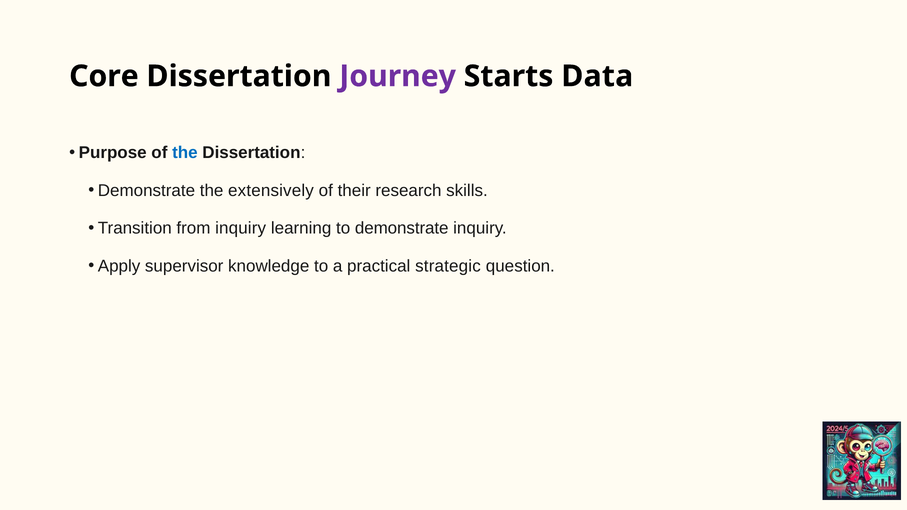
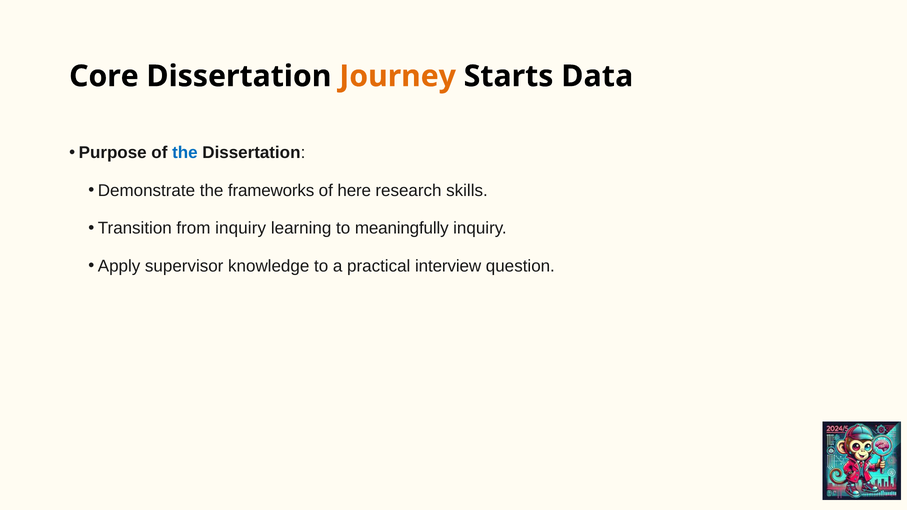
Journey colour: purple -> orange (398, 76)
extensively: extensively -> frameworks (271, 191)
their: their -> here (354, 191)
to demonstrate: demonstrate -> meaningfully (402, 228)
strategic: strategic -> interview (448, 266)
